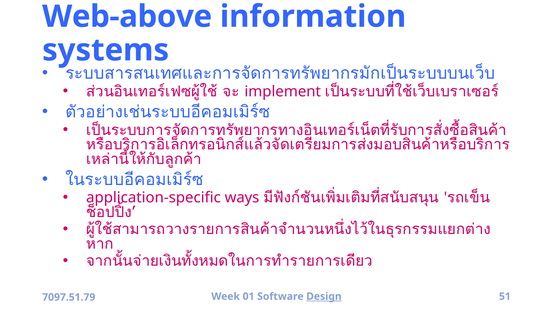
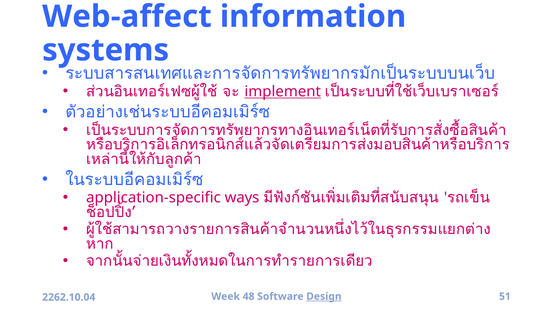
Web-above: Web-above -> Web-affect (127, 17)
implement underline: none -> present (283, 92)
01: 01 -> 48 (249, 296)
7097.51.79: 7097.51.79 -> 2262.10.04 (69, 297)
